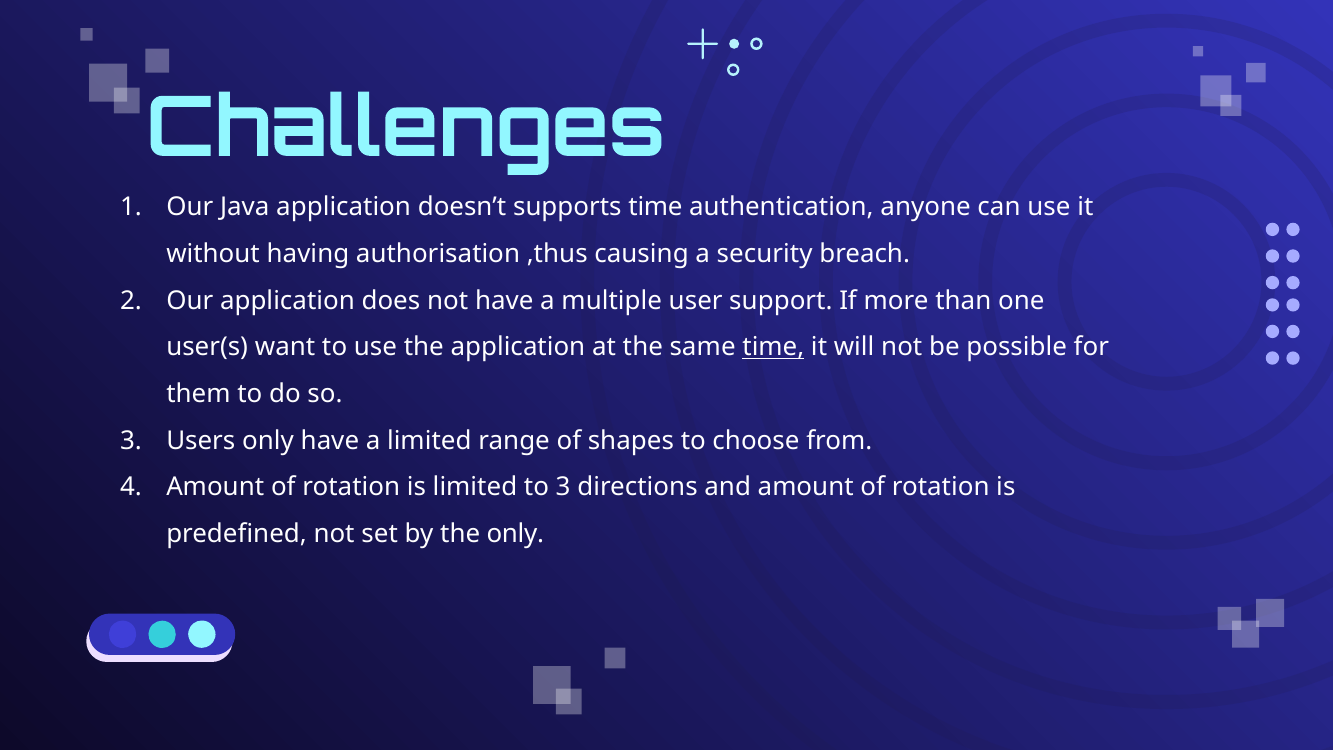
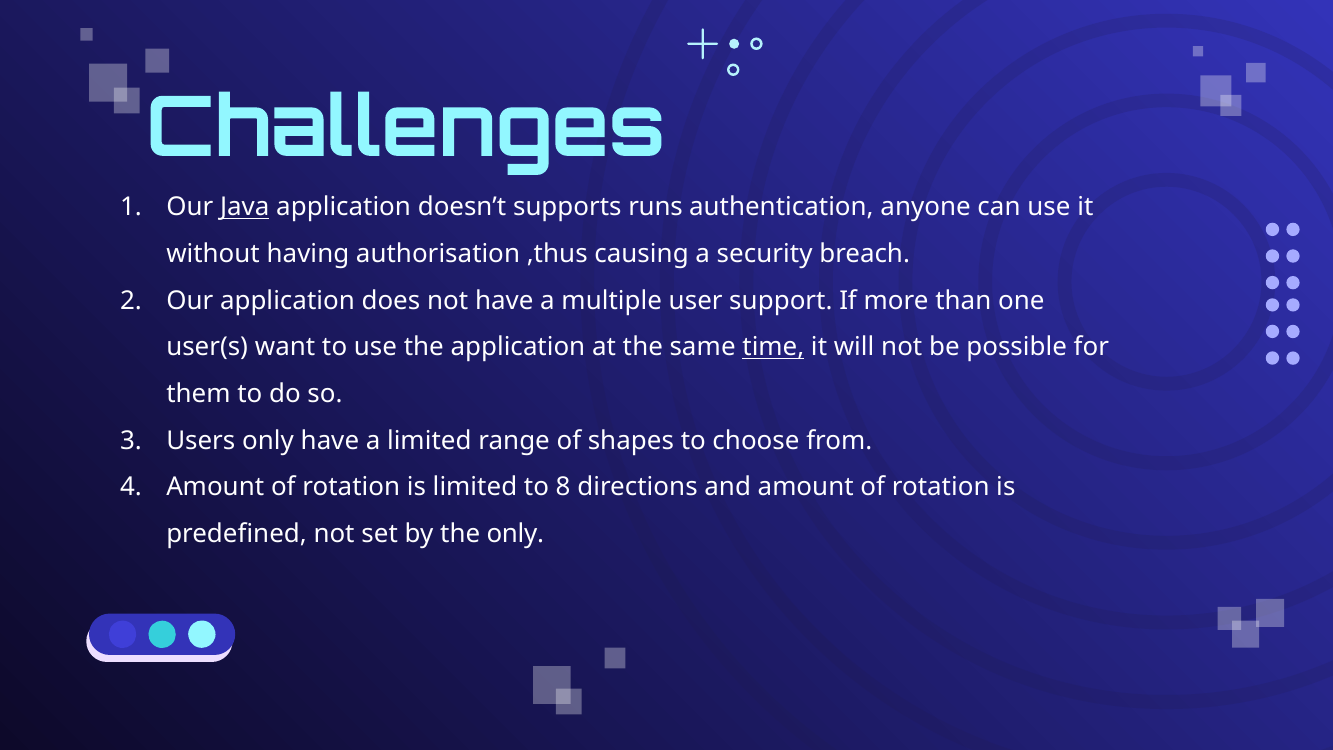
Java underline: none -> present (245, 207)
supports time: time -> runs (655, 207)
to 3: 3 -> 8 (563, 487)
